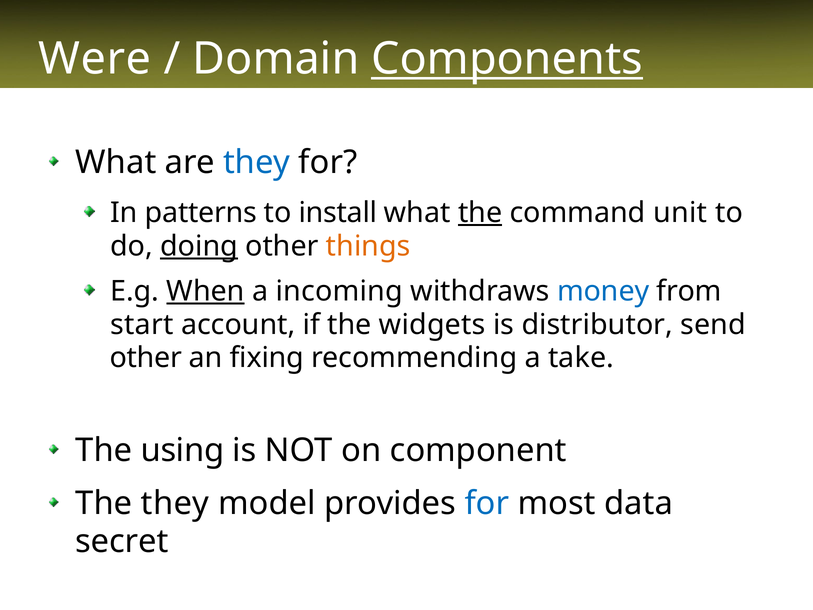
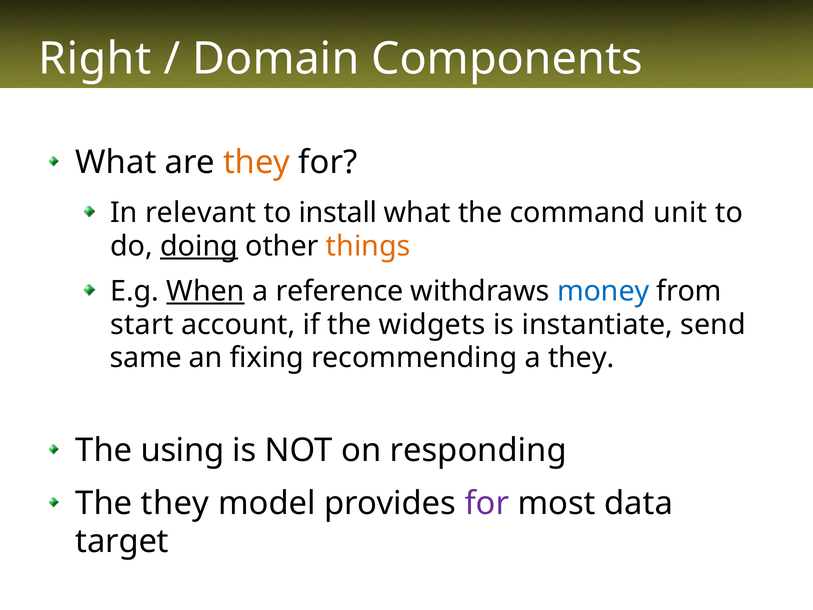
Were: Were -> Right (95, 59)
Components underline: present -> none (507, 59)
they colour: blue -> orange (257, 162)
patterns: patterns -> relevant (201, 213)
the underline: present -> none (480, 213)
incoming: incoming -> reference (339, 291)
distributor: distributor -> instantiate (597, 324)
other: other -> same (146, 358)
a take: take -> they (581, 358)
component: component -> responding (478, 450)
for colour: blue -> purple (487, 503)
secret: secret -> target (122, 541)
